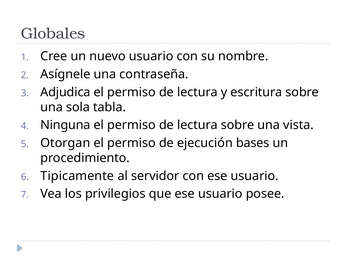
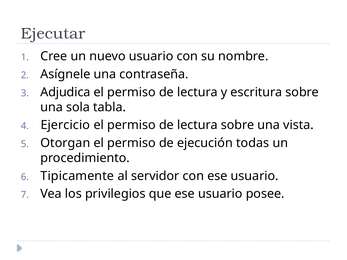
Globales: Globales -> Ejecutar (53, 33)
Ninguna: Ninguna -> Ejercicio (65, 125)
bases: bases -> todas (253, 143)
